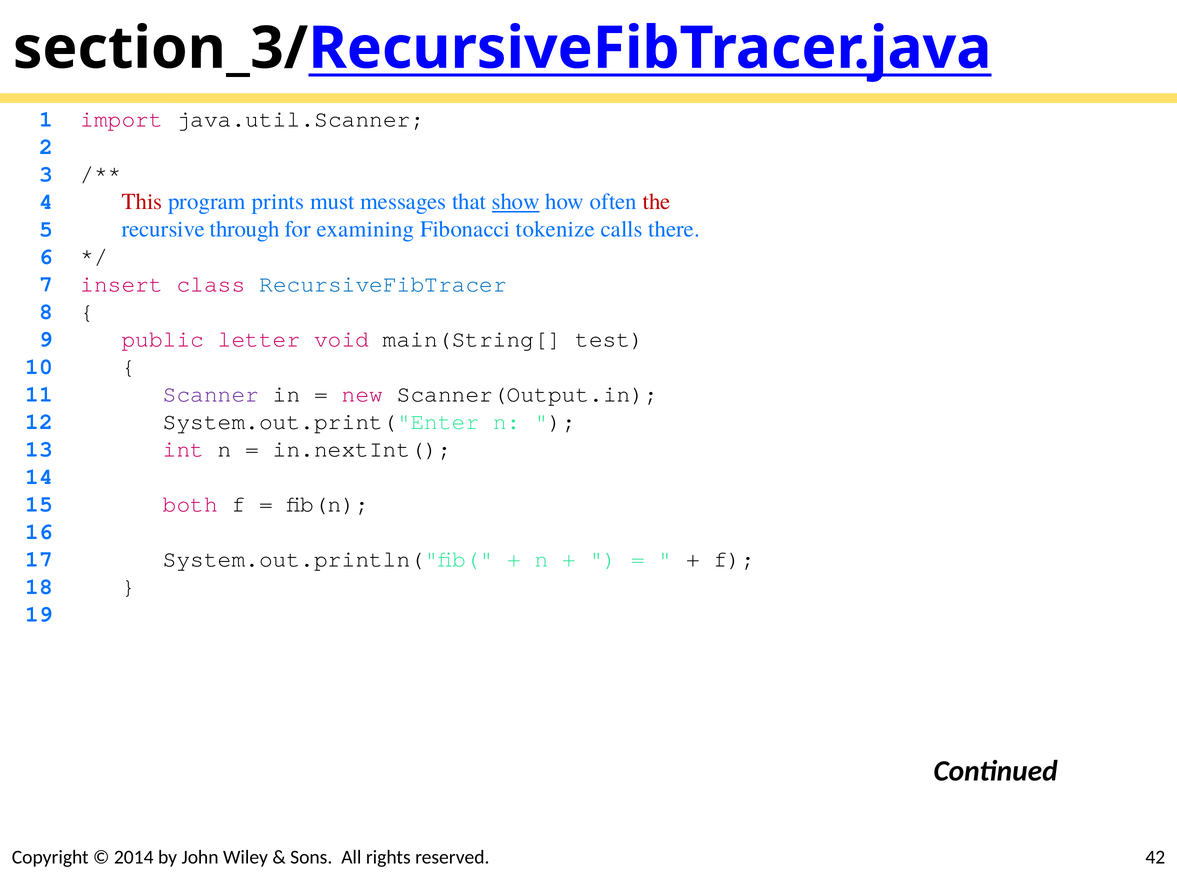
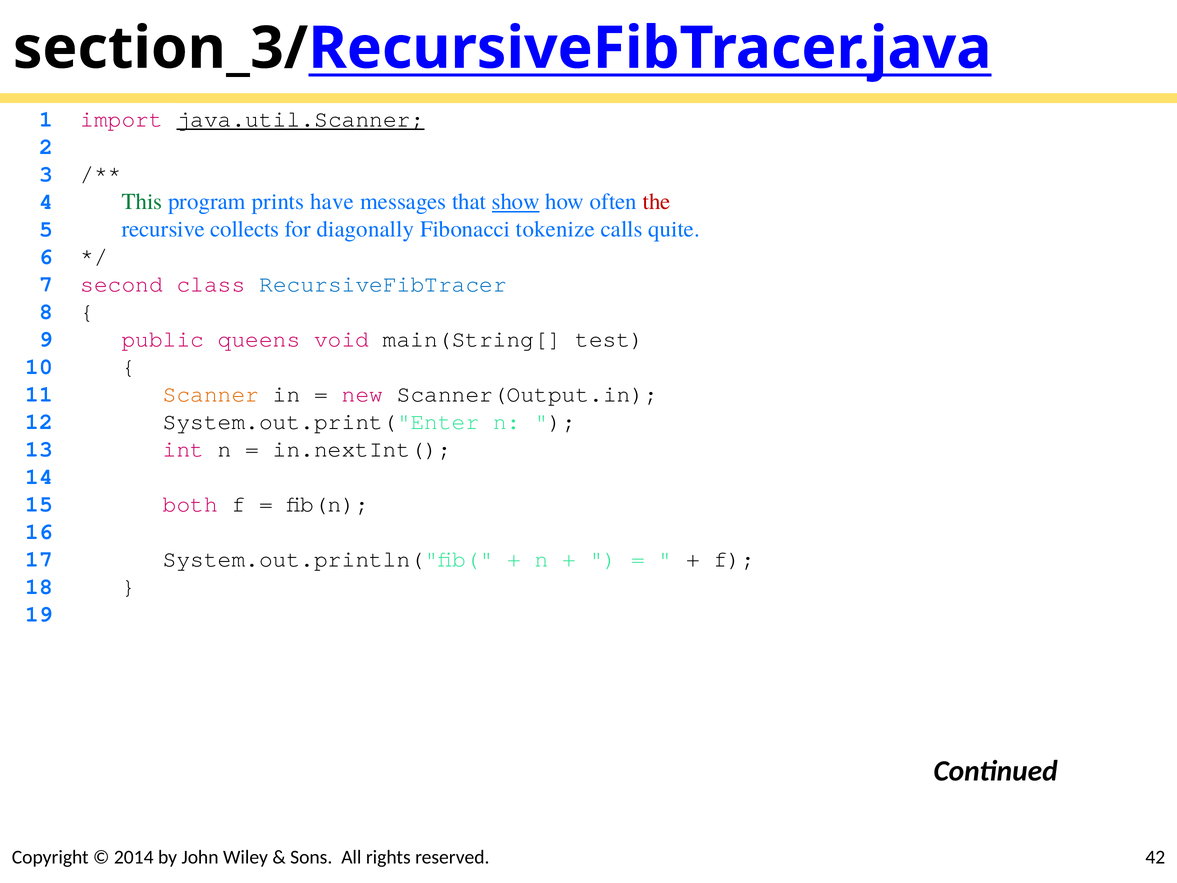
java.util.Scanner underline: none -> present (300, 119)
This colour: red -> green (142, 202)
must: must -> have (332, 202)
through: through -> collects (245, 229)
examining: examining -> diagonally (365, 229)
there: there -> quite (674, 229)
insert: insert -> second (122, 284)
letter: letter -> queens (259, 339)
Scanner colour: purple -> orange (211, 394)
